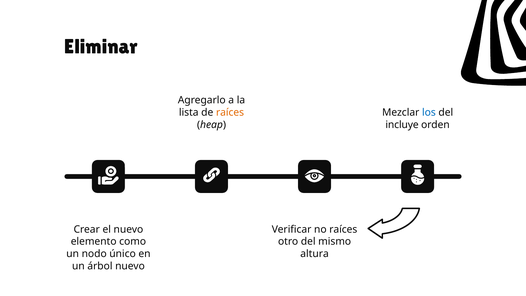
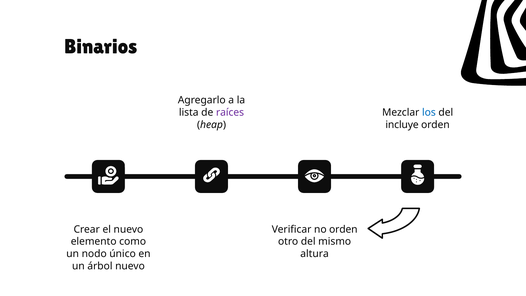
Eliminar: Eliminar -> Binarios (101, 47)
raíces colour: orange -> purple (230, 112)
no raíces: raíces -> orden (343, 229)
